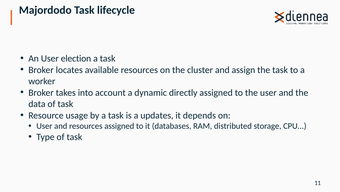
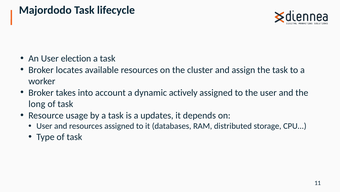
directly: directly -> actively (183, 92)
data: data -> long (37, 104)
